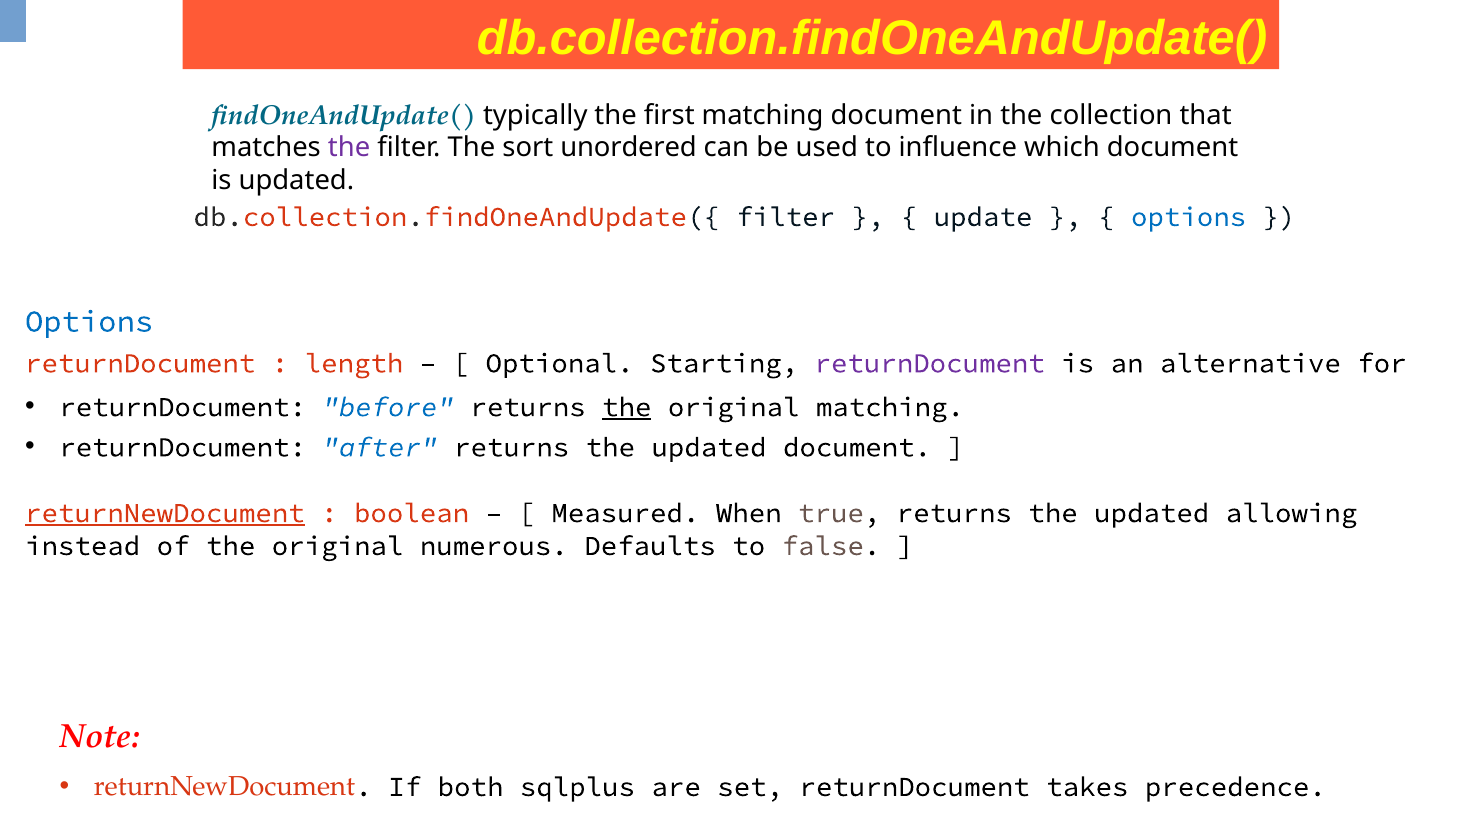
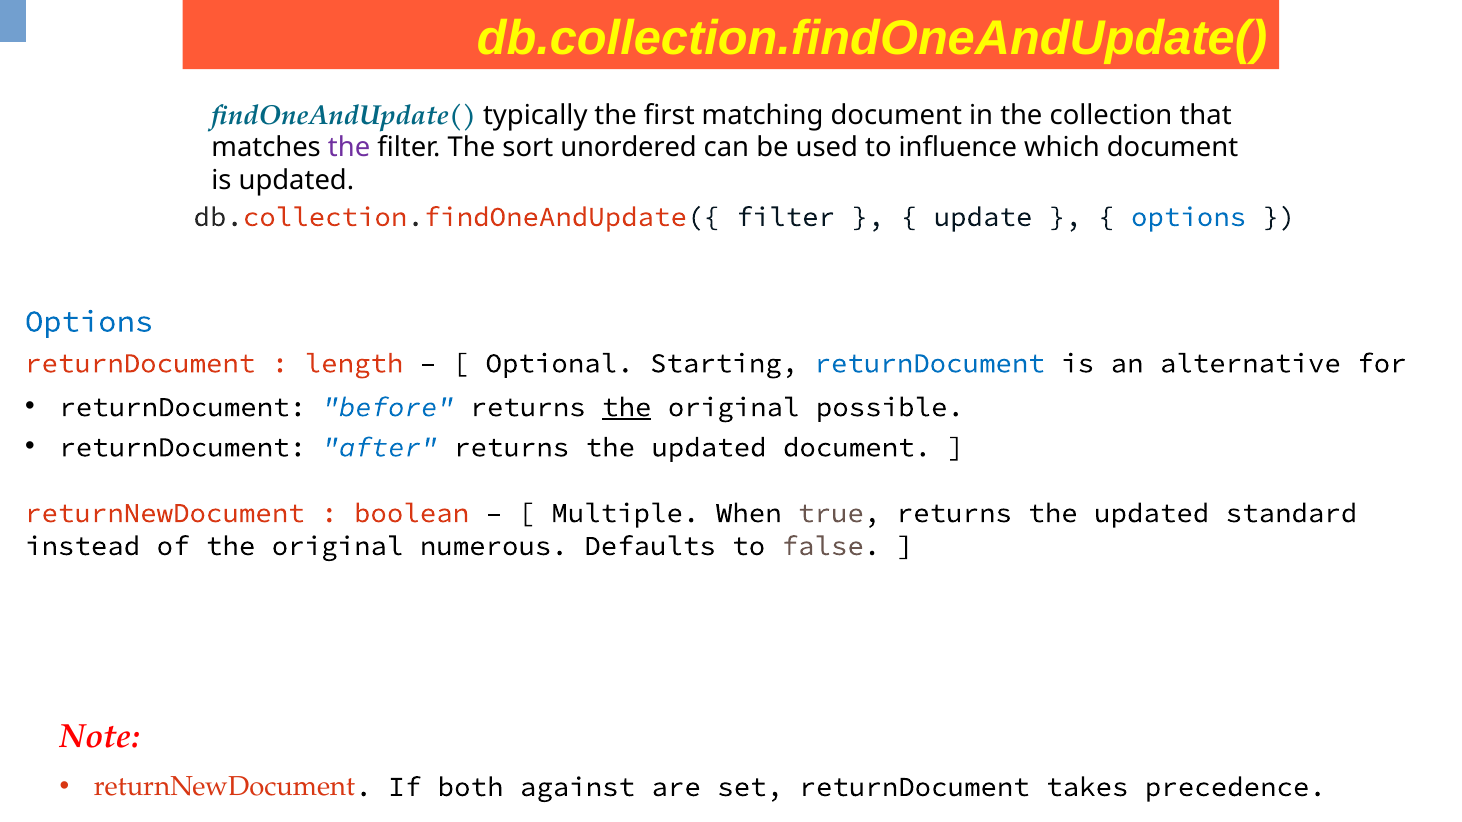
returnDocument colour: purple -> blue (930, 363)
original matching: matching -> possible (890, 407)
returnNewDocument underline: present -> none (165, 513)
Measured: Measured -> Multiple (625, 513)
allowing: allowing -> standard (1291, 513)
sqlplus: sqlplus -> against (577, 787)
